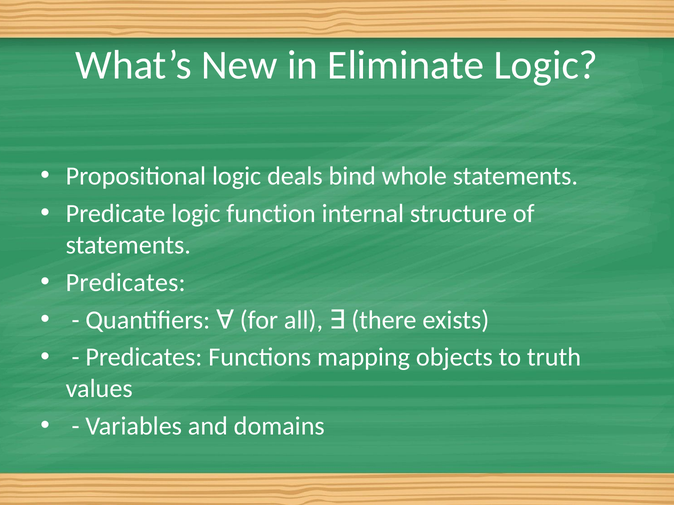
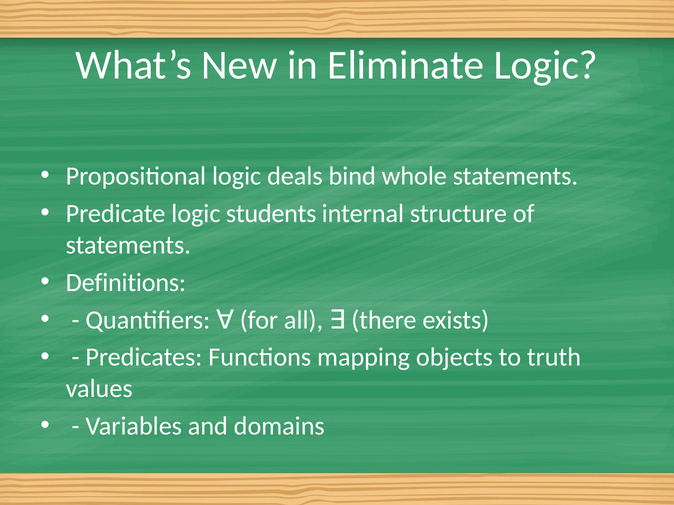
function: function -> students (271, 214)
Predicates: Predicates -> Definitions (126, 283)
